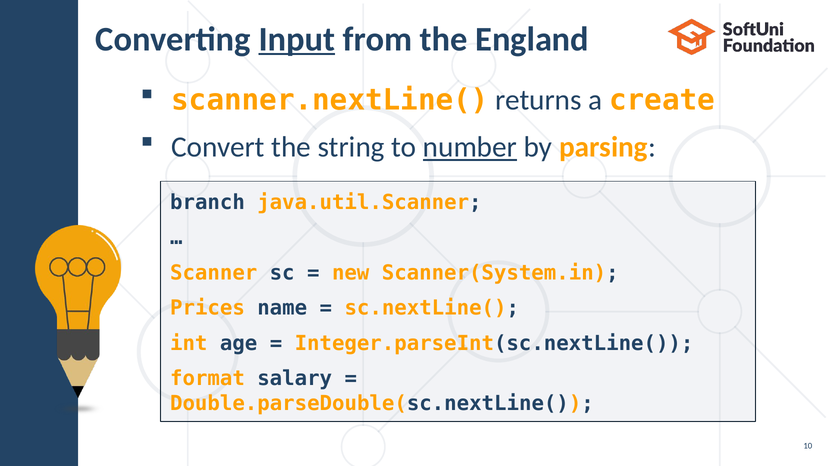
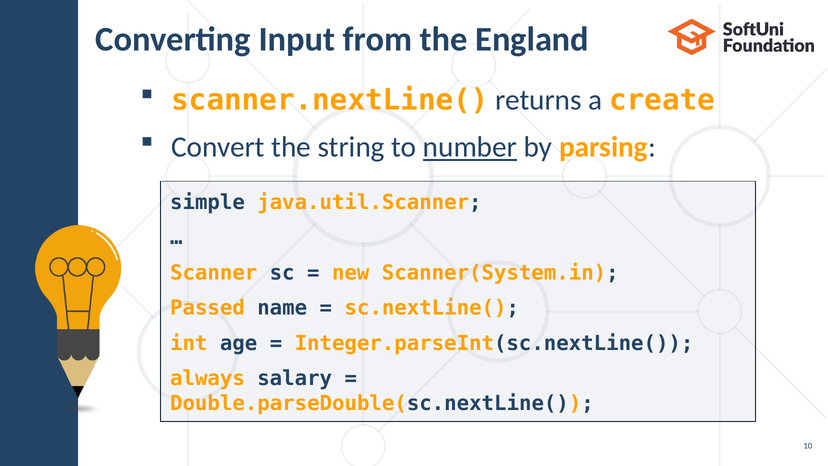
Input underline: present -> none (297, 39)
branch: branch -> simple (208, 202)
Prices: Prices -> Passed (208, 308)
format: format -> always (208, 378)
